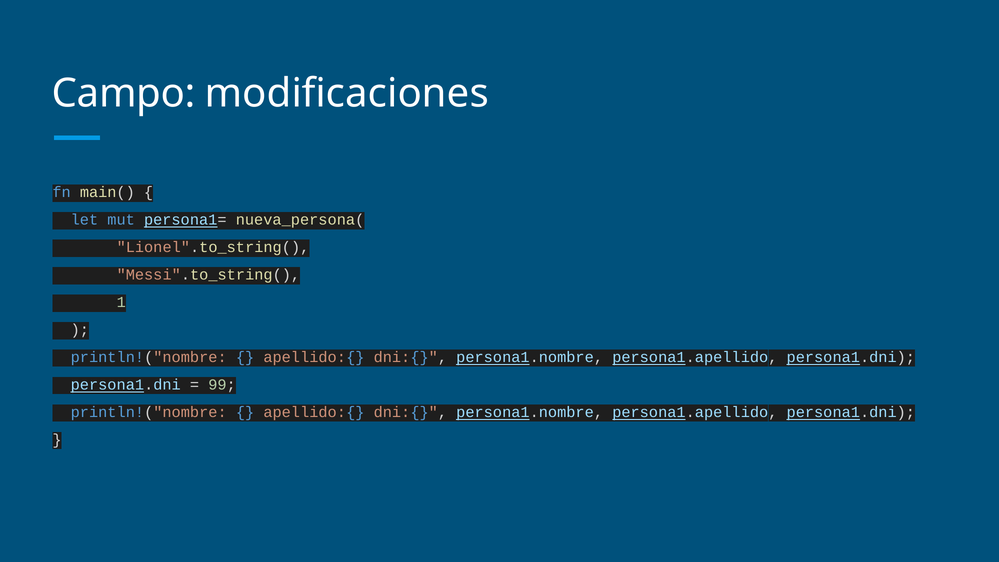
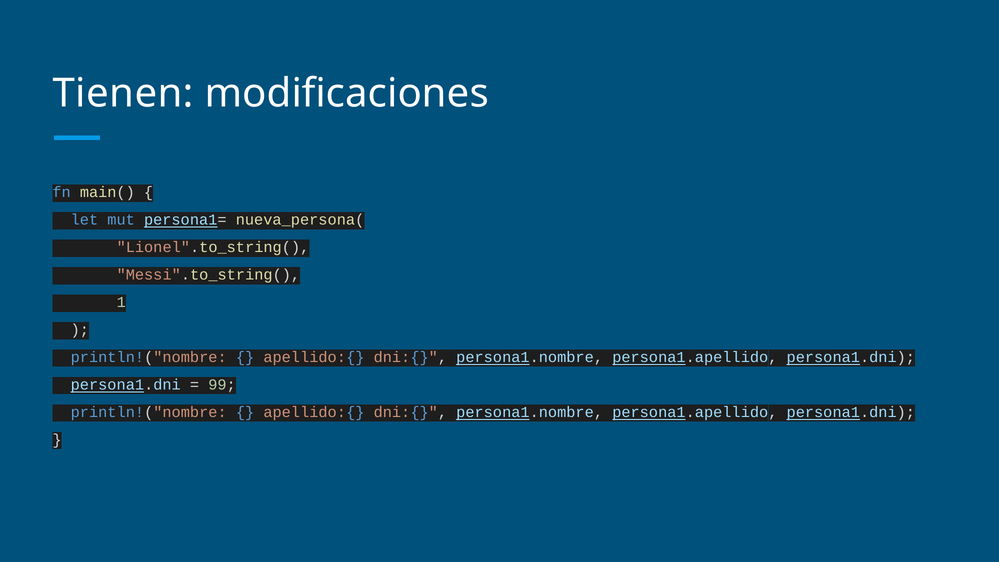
Campo: Campo -> Tienen (123, 94)
